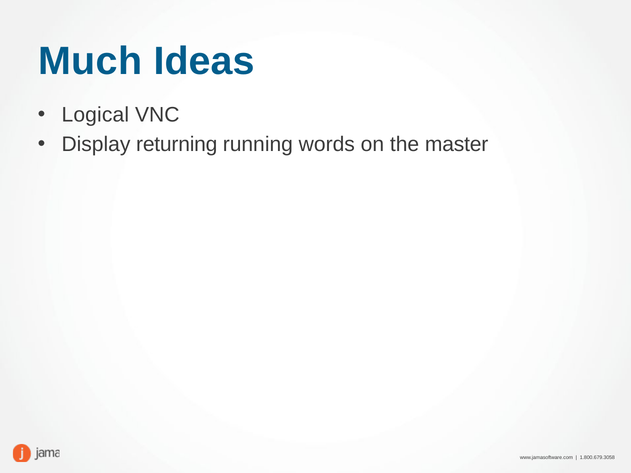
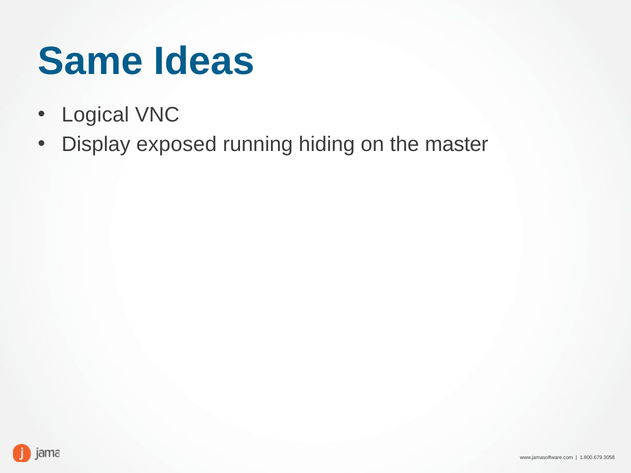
Much: Much -> Same (90, 61)
returning: returning -> exposed (177, 145)
words: words -> hiding (327, 145)
